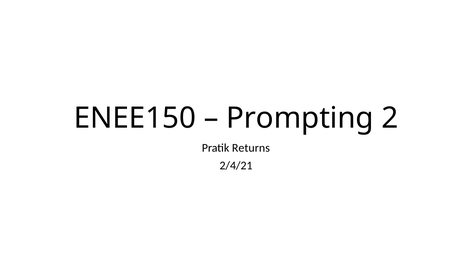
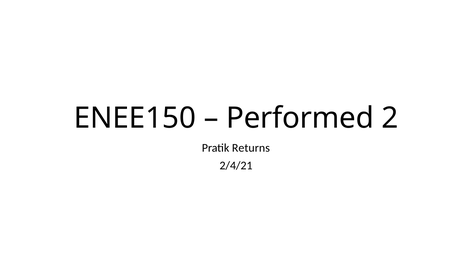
Prompting: Prompting -> Performed (300, 118)
